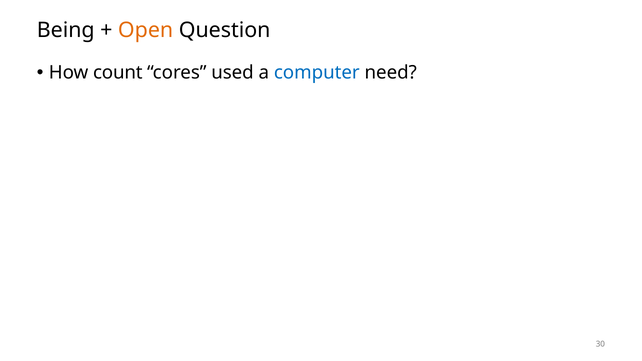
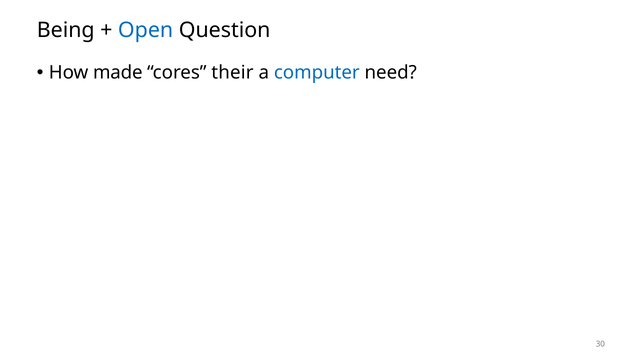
Open colour: orange -> blue (146, 30)
count: count -> made (118, 73)
used: used -> their (232, 73)
